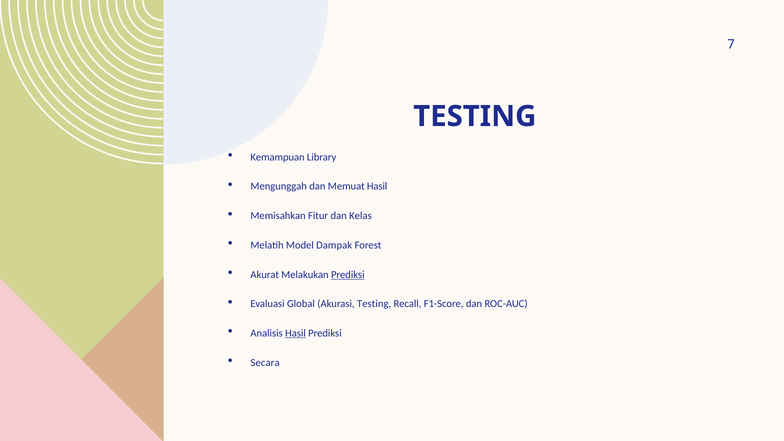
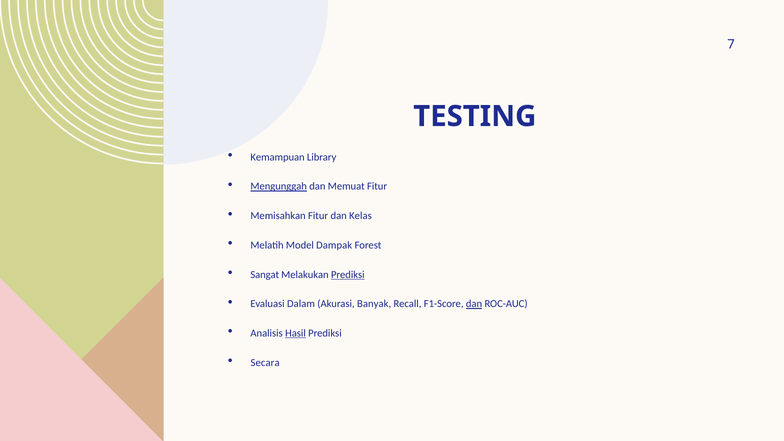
Mengunggah underline: none -> present (279, 186)
Memuat Hasil: Hasil -> Fitur (377, 186)
Akurat: Akurat -> Sangat (265, 275)
Global: Global -> Dalam (301, 304)
Akurasi Testing: Testing -> Banyak (374, 304)
dan underline: none -> present (474, 304)
